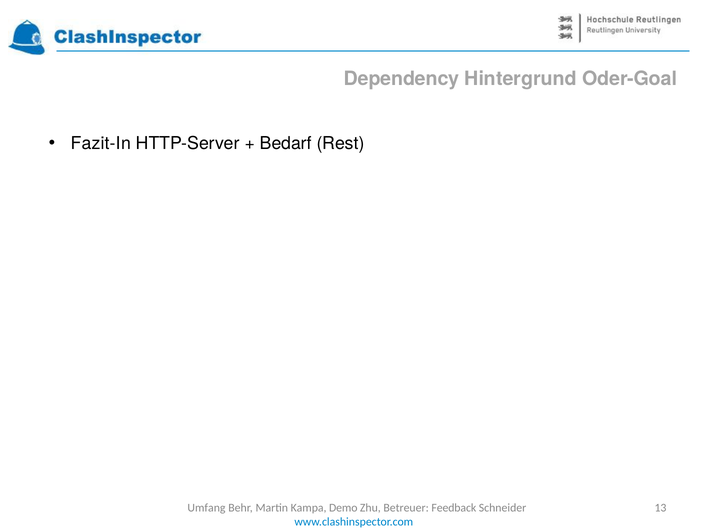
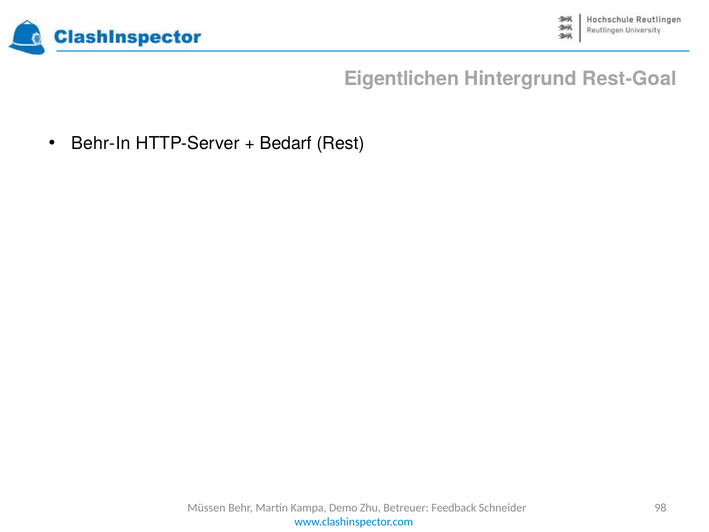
Dependency: Dependency -> Eigentlichen (402, 78)
Oder-Goal: Oder-Goal -> Rest-Goal (630, 78)
Fazit-In: Fazit-In -> Behr-In (101, 143)
Umfang: Umfang -> Müssen (206, 508)
13: 13 -> 98 (660, 508)
